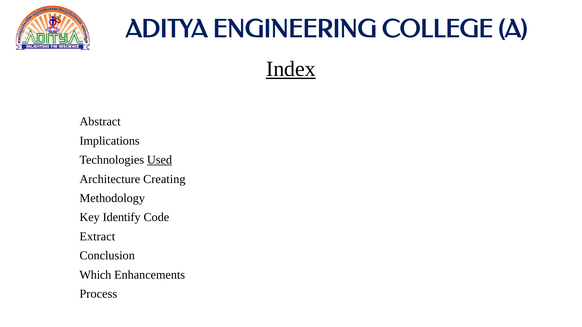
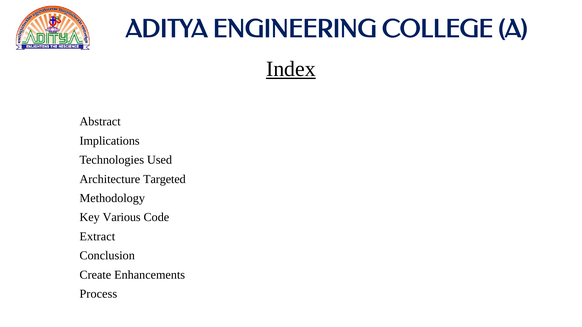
Used underline: present -> none (160, 160)
Creating: Creating -> Targeted (164, 179)
Identify: Identify -> Various (122, 218)
Which: Which -> Create (95, 275)
